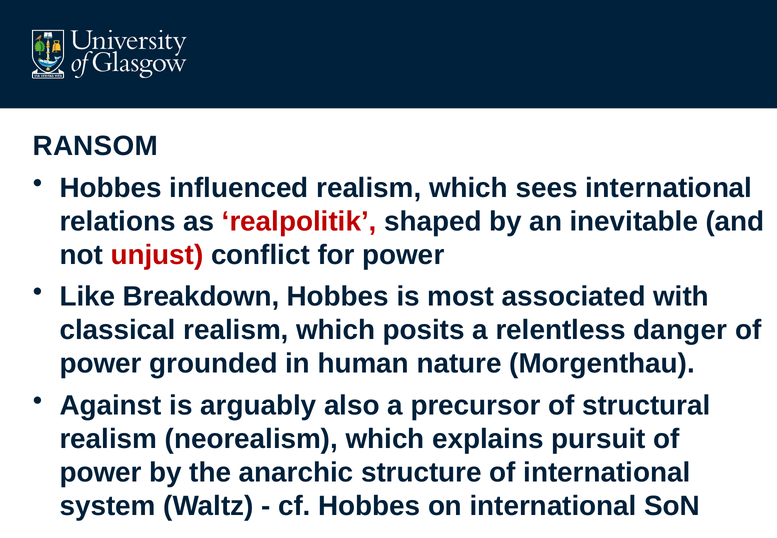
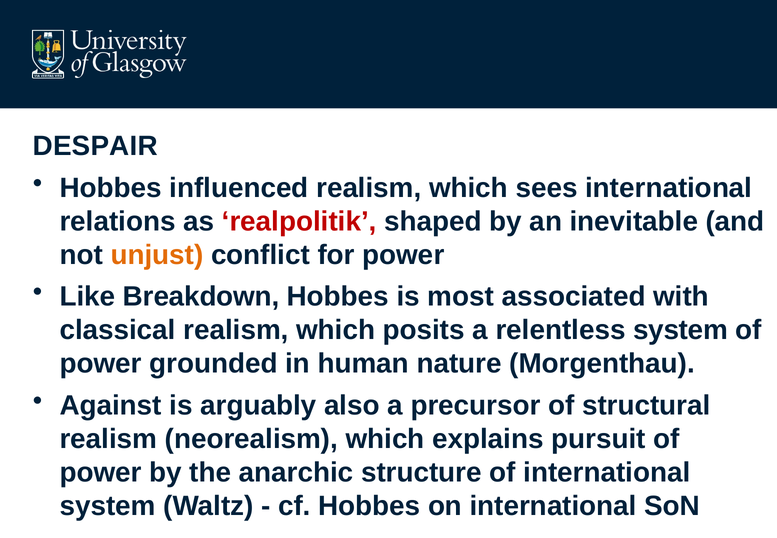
RANSOM: RANSOM -> DESPAIR (95, 146)
unjust colour: red -> orange (157, 255)
relentless danger: danger -> system (681, 330)
